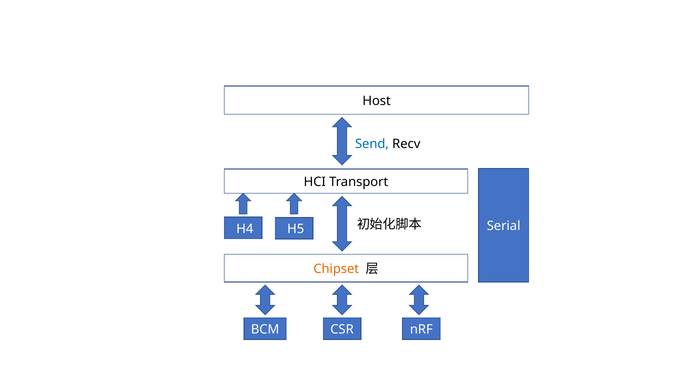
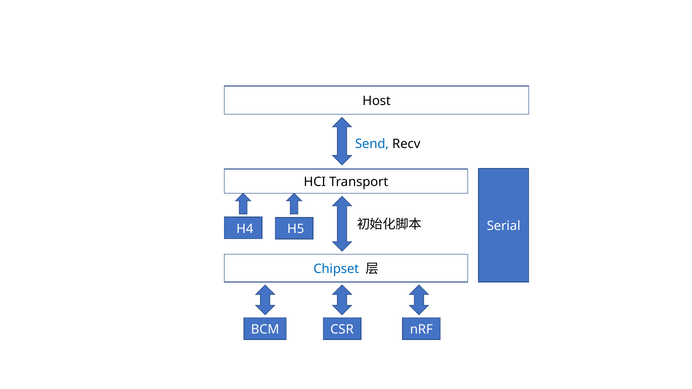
Chipset colour: orange -> blue (336, 269)
